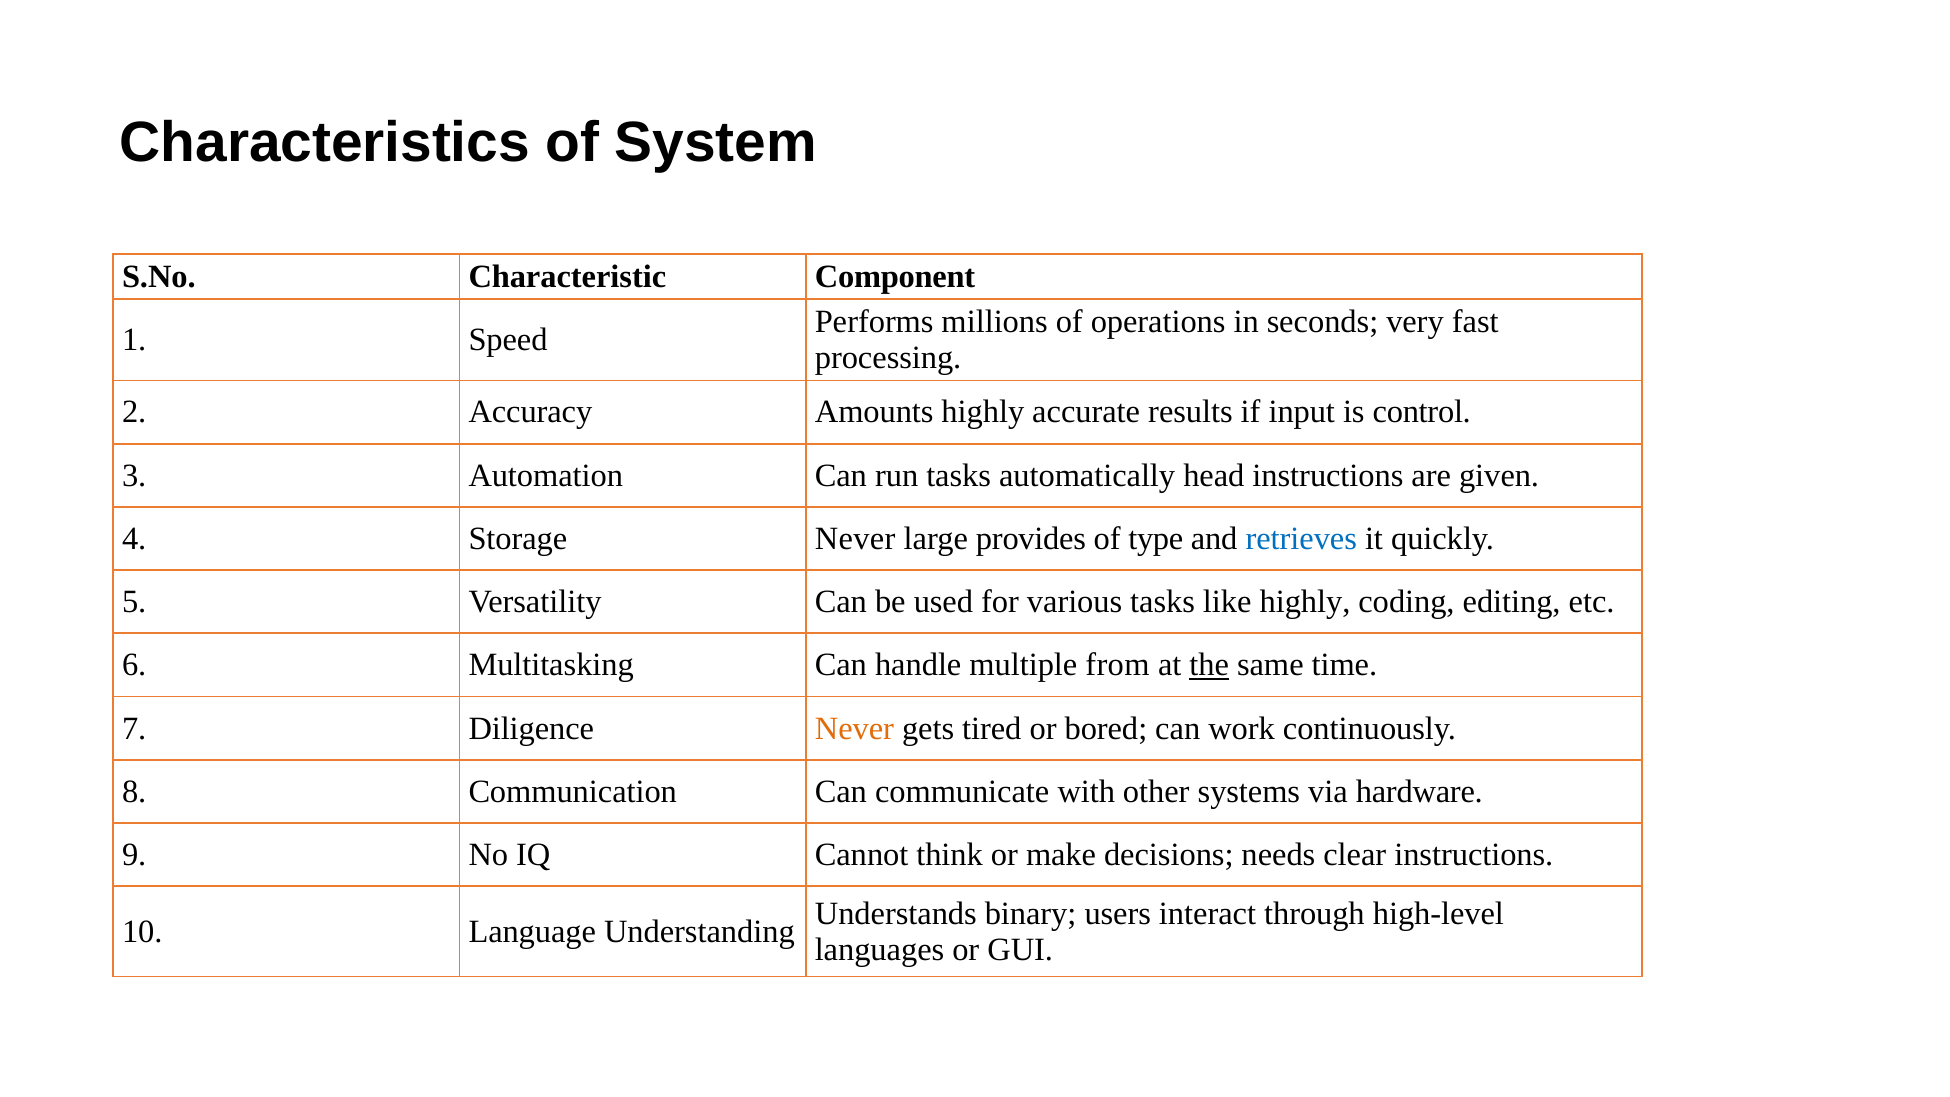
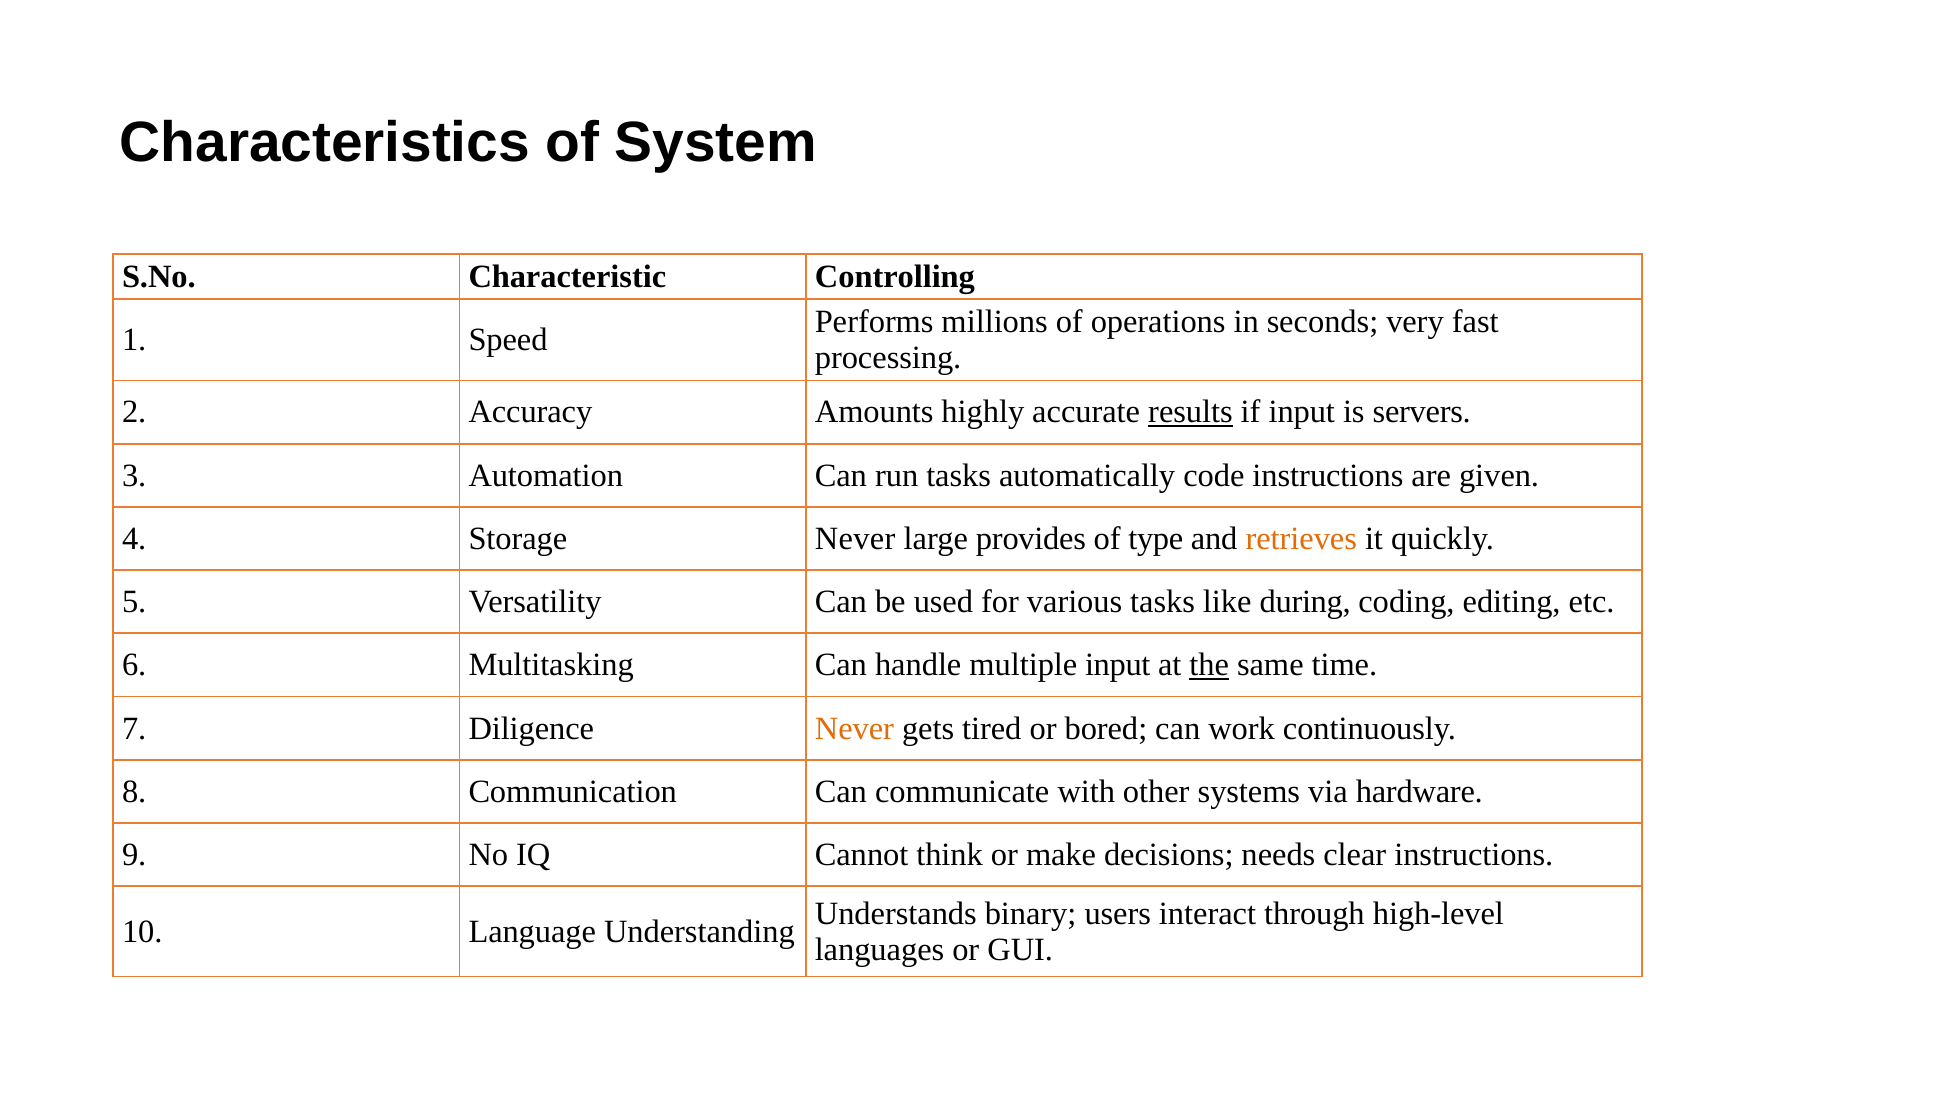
Component: Component -> Controlling (895, 277)
results underline: none -> present (1190, 412)
control: control -> servers (1422, 412)
head: head -> code (1214, 475)
retrieves colour: blue -> orange (1301, 539)
like highly: highly -> during (1305, 602)
multiple from: from -> input (1118, 665)
